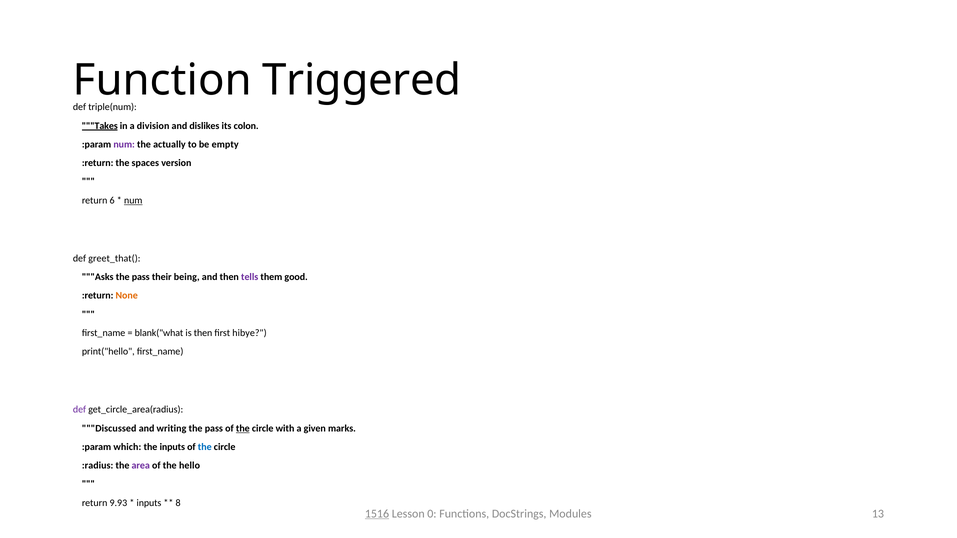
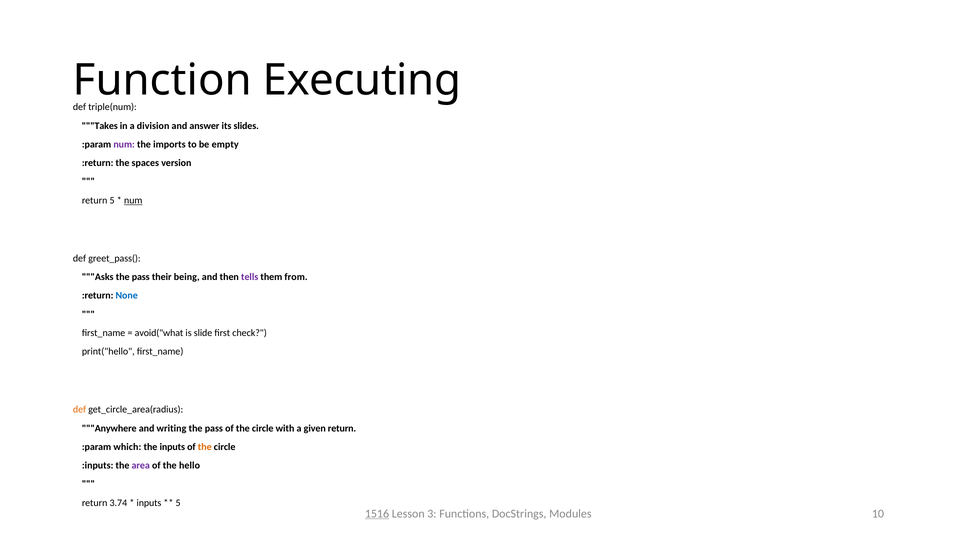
Triggered: Triggered -> Executing (362, 80)
Takes underline: present -> none (100, 126)
dislikes: dislikes -> answer (204, 126)
colon: colon -> slides (246, 126)
actually: actually -> imports (169, 144)
return 6: 6 -> 5 (112, 200)
greet_that(: greet_that( -> greet_pass( (114, 259)
good: good -> from (296, 277)
None colour: orange -> blue (127, 296)
blank("what: blank("what -> avoid("what (159, 333)
is then: then -> slide (203, 333)
hibye: hibye -> check (250, 333)
def colour: purple -> orange (80, 410)
Discussed: Discussed -> Anywhere (109, 429)
the underline: present -> none (243, 429)
given marks: marks -> return (342, 429)
the colour: blue -> orange (205, 447)
:radius: :radius -> :inputs (98, 466)
9.93: 9.93 -> 3.74 (118, 503)
8: 8 -> 5 (178, 503)
0: 0 -> 3 (432, 514)
13: 13 -> 10 (878, 514)
